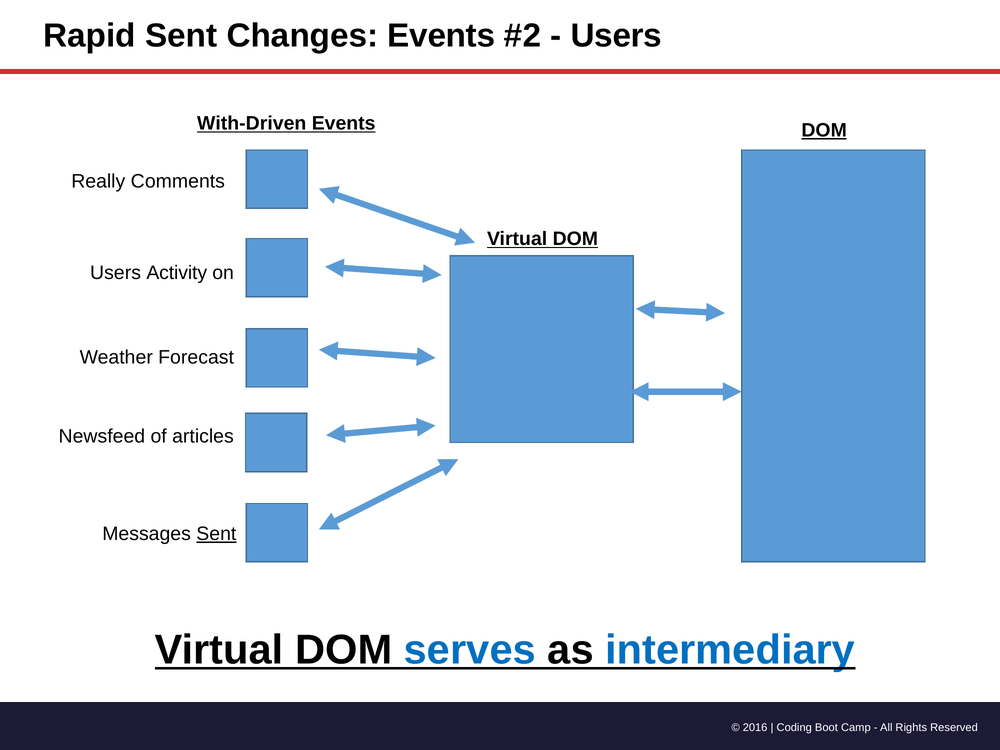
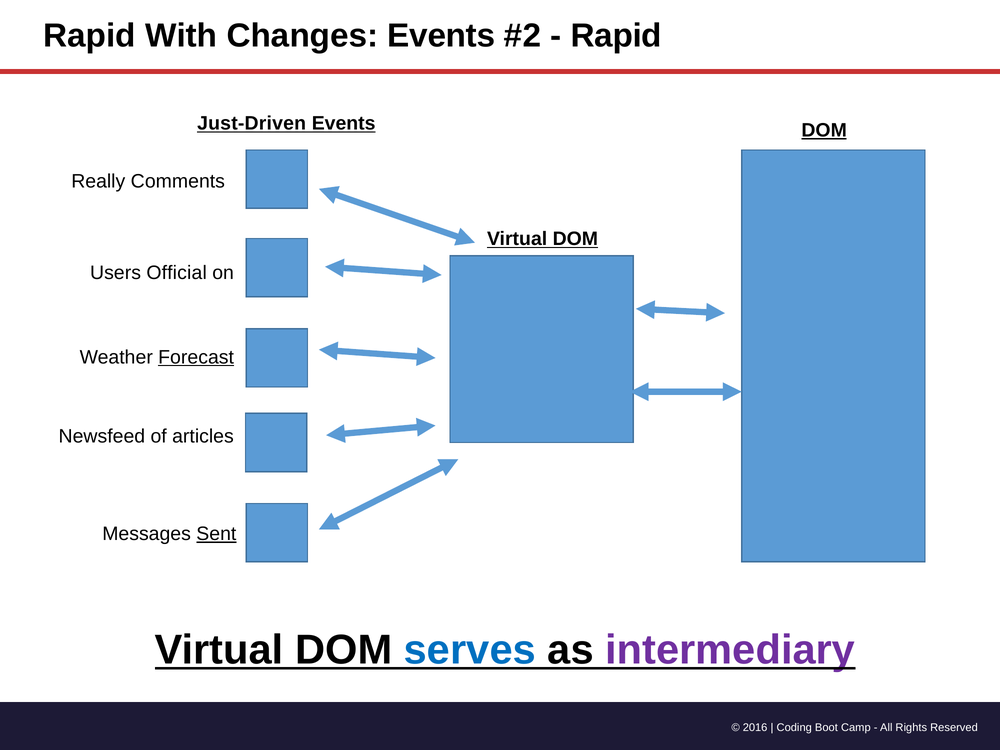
Rapid Sent: Sent -> With (181, 36)
Users: Users -> Rapid (616, 36)
With-Driven: With-Driven -> Just-Driven (252, 123)
Activity: Activity -> Official (177, 273)
Forecast underline: none -> present (196, 357)
intermediary colour: blue -> purple (730, 650)
